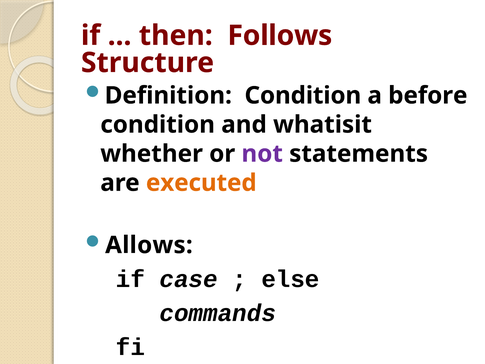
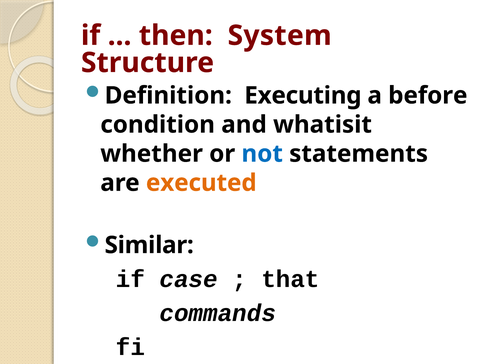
Follows: Follows -> System (280, 36)
Definition Condition: Condition -> Executing (303, 95)
not colour: purple -> blue (262, 154)
Allows: Allows -> Similar (149, 245)
else: else -> that (290, 279)
